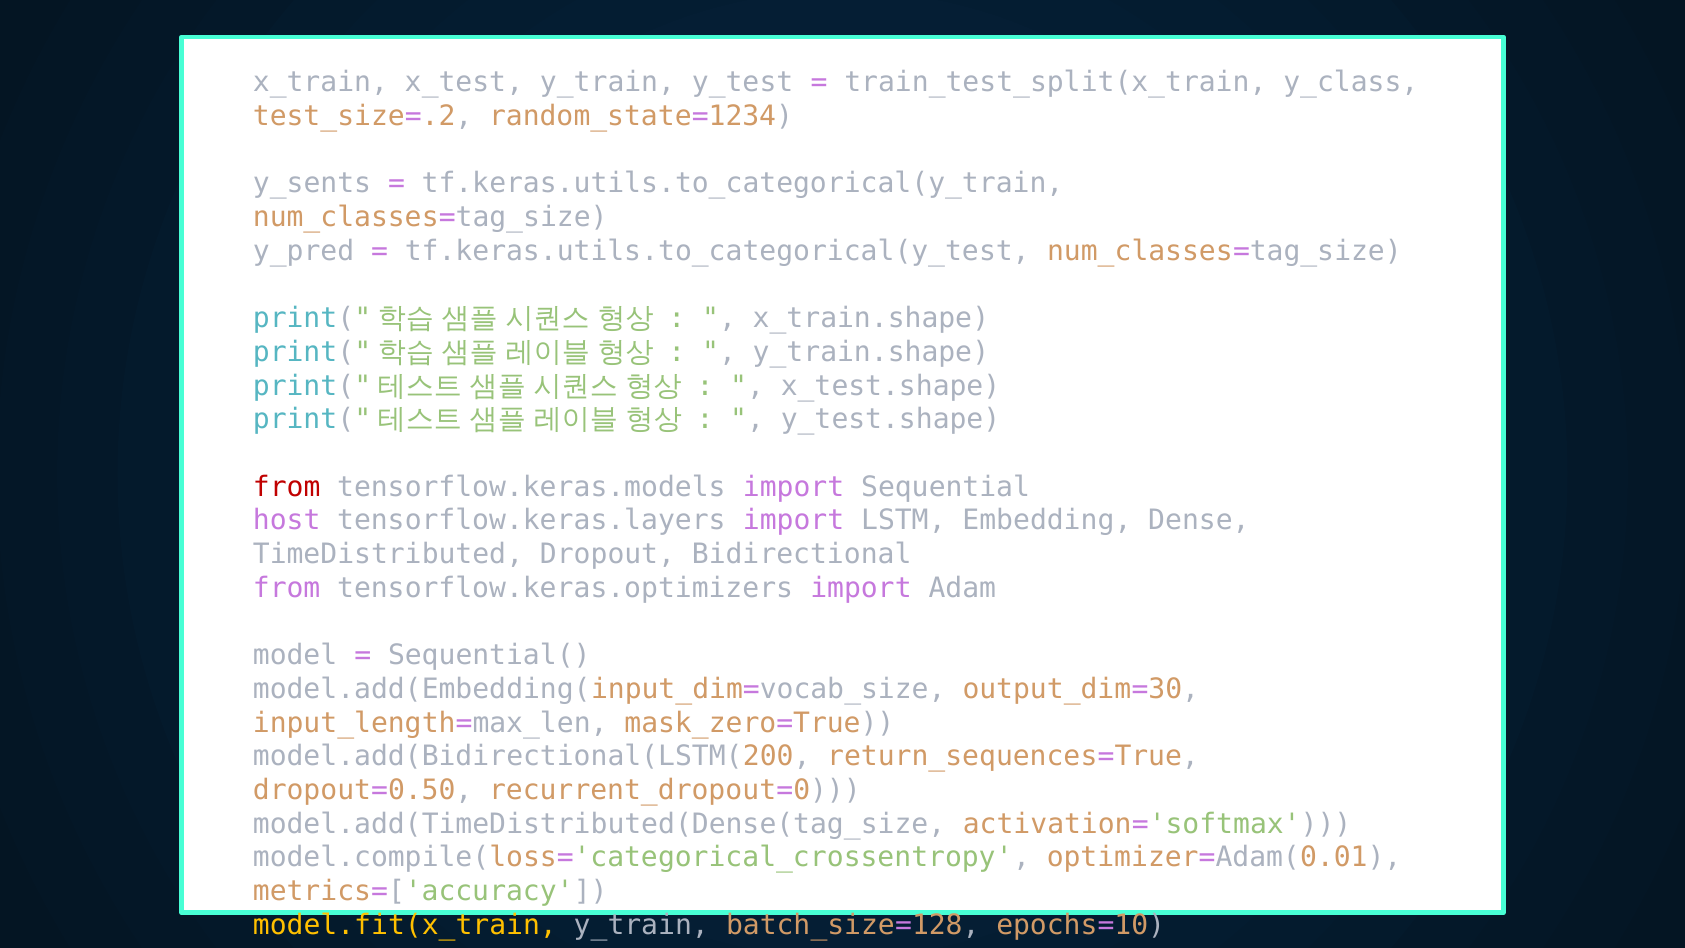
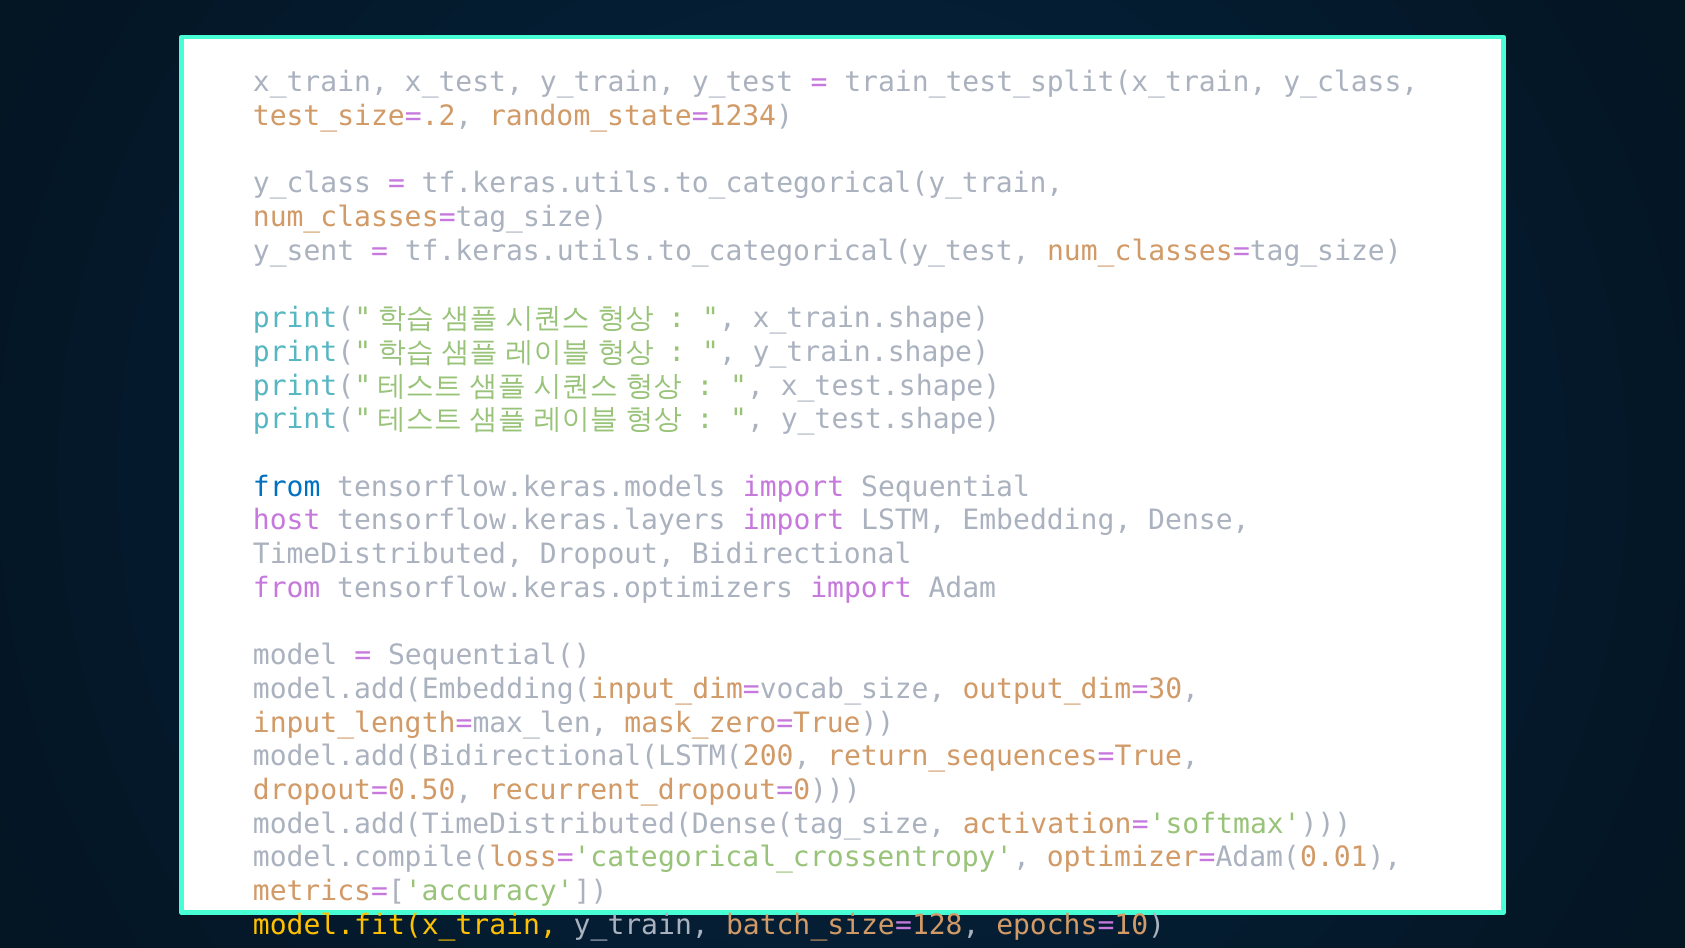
y_sents: y_sents -> y_class (312, 184)
y_pred: y_pred -> y_sent (304, 251)
from colour: red -> blue (287, 487)
